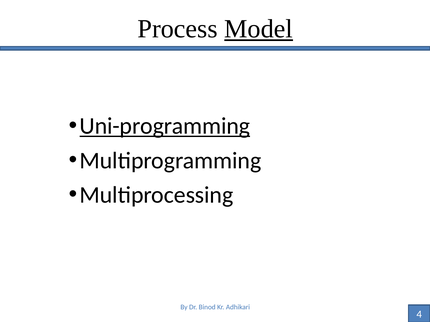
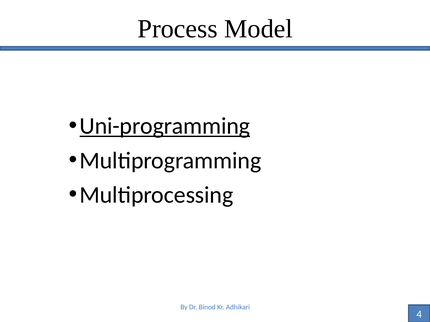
Model underline: present -> none (259, 29)
